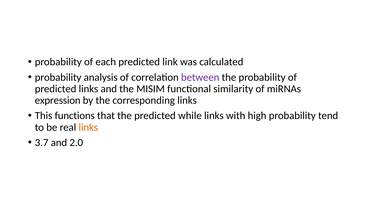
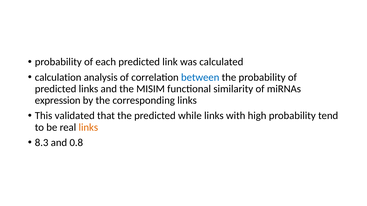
probability: probability -> calculation (58, 77)
between colour: purple -> blue (200, 77)
functions: functions -> validated (75, 116)
3.7: 3.7 -> 8.3 (42, 143)
2.0: 2.0 -> 0.8 (76, 143)
